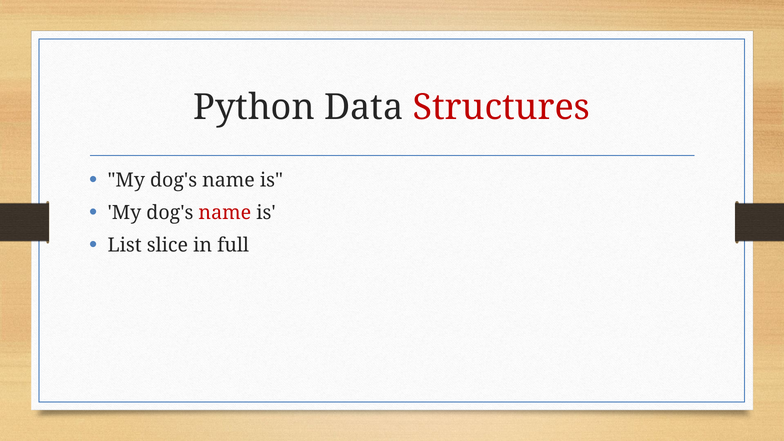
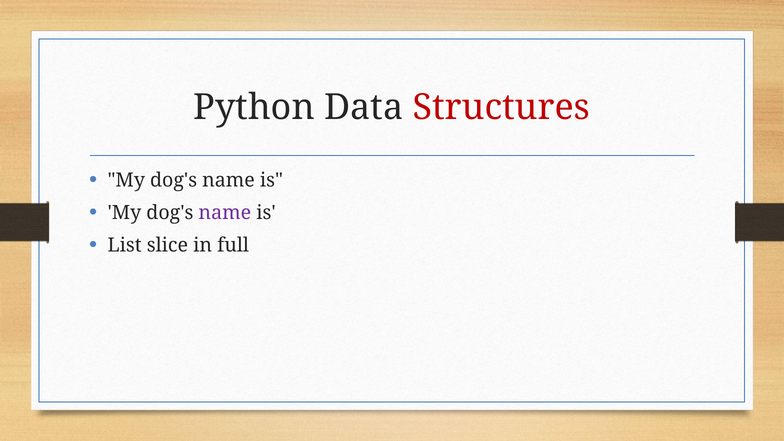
name colour: red -> purple (225, 213)
